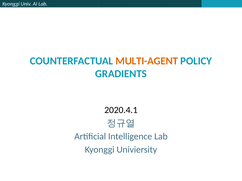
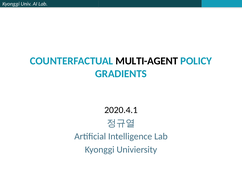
MULTI-AGENT colour: orange -> black (147, 61)
